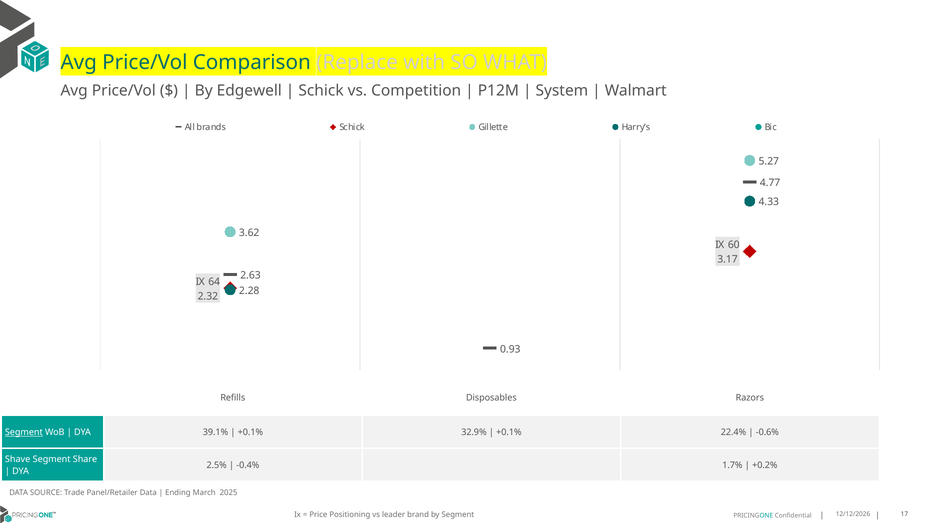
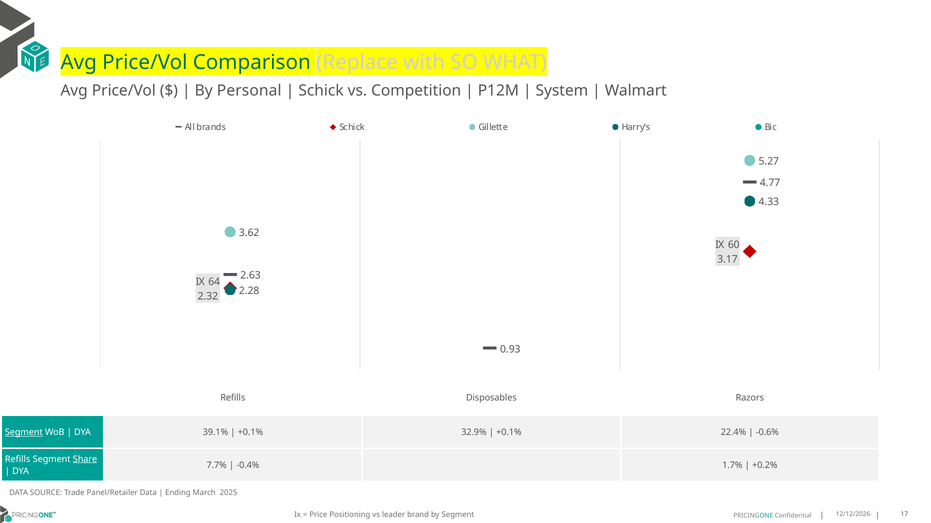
Edgewell: Edgewell -> Personal (249, 91)
Shave: Shave -> Refills (18, 460)
Share underline: none -> present (85, 460)
2.5%: 2.5% -> 7.7% (217, 466)
